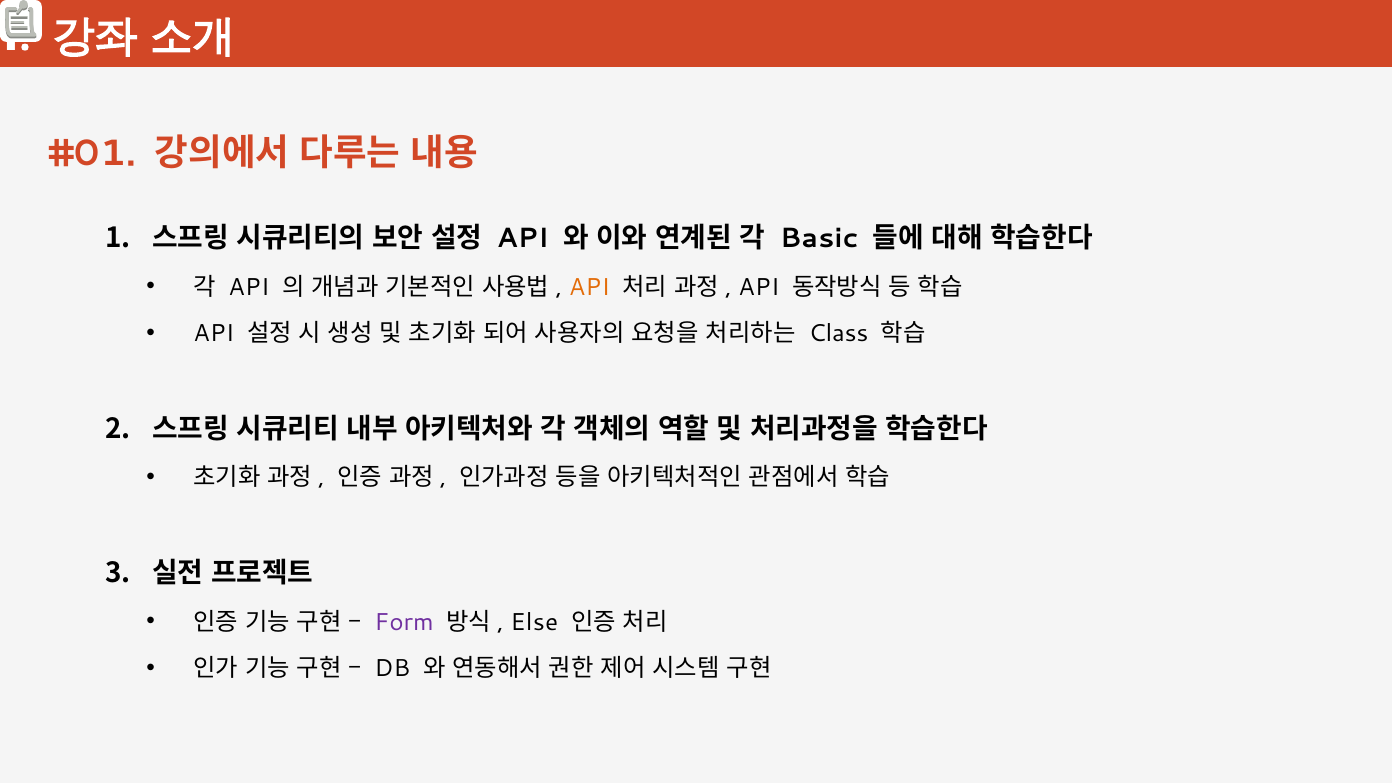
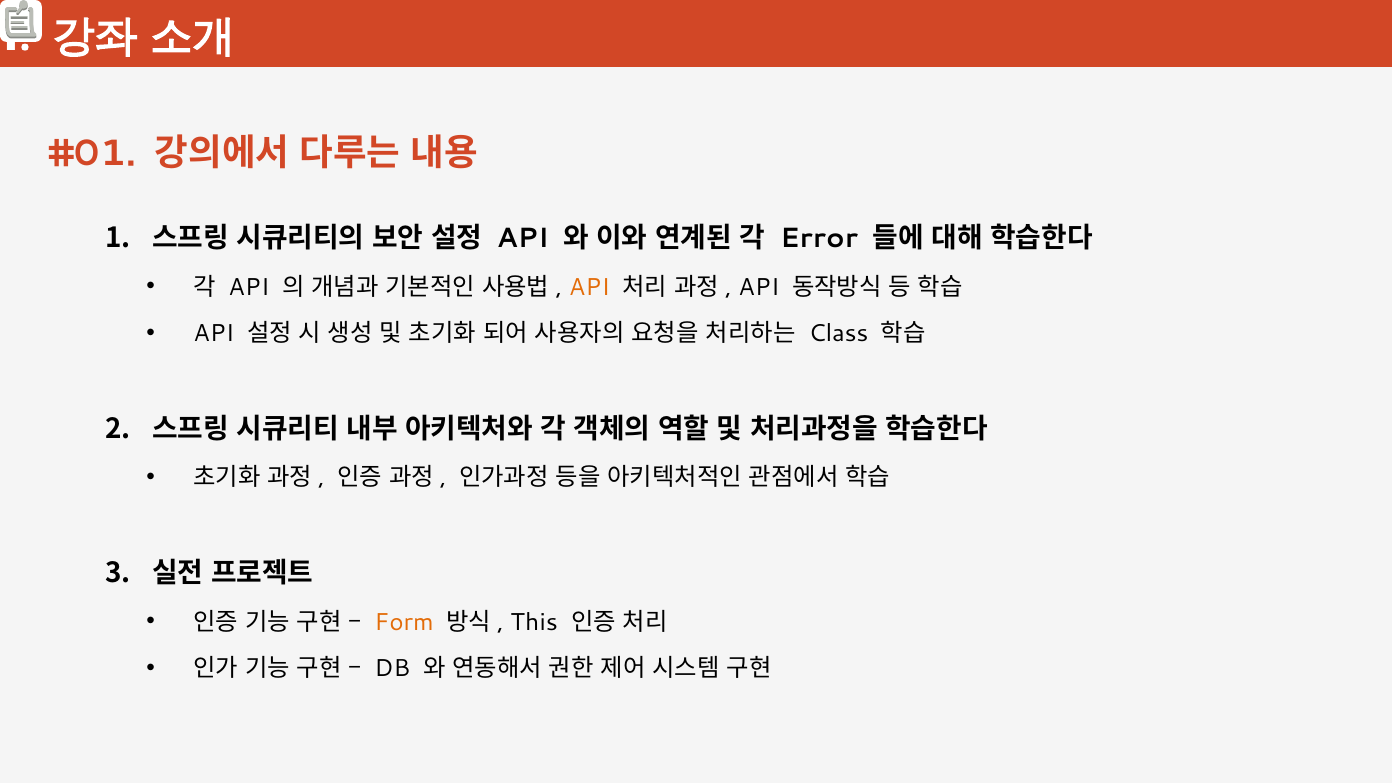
Basic: Basic -> Error (819, 239)
Form colour: purple -> orange (404, 622)
Else: Else -> This (534, 622)
